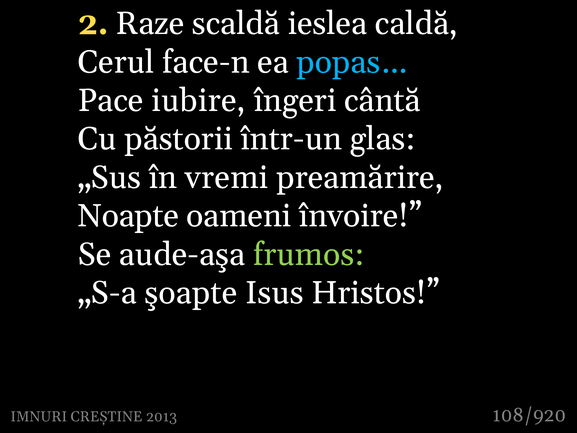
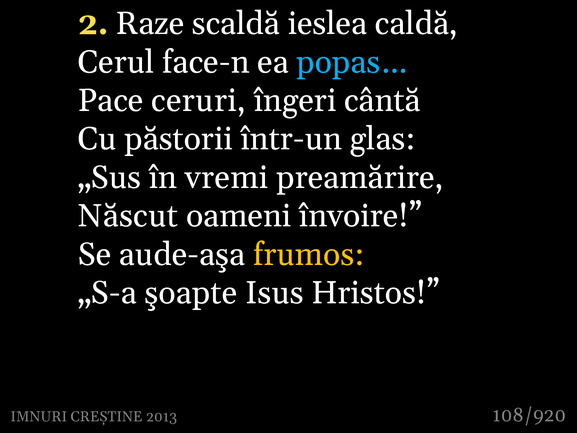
iubire: iubire -> ceruri (198, 101)
Noapte: Noapte -> Născut (128, 216)
frumos colour: light green -> yellow (309, 254)
